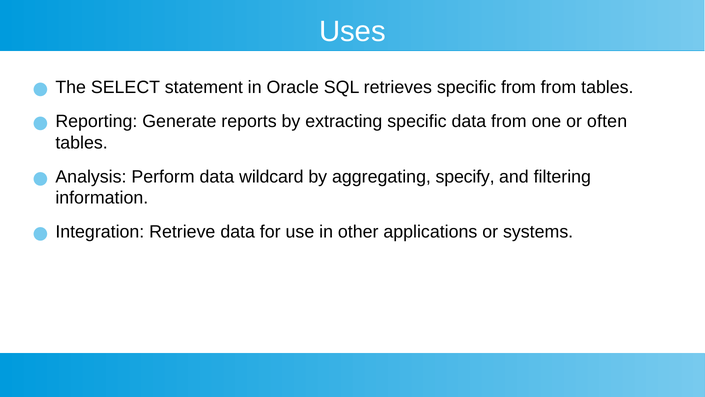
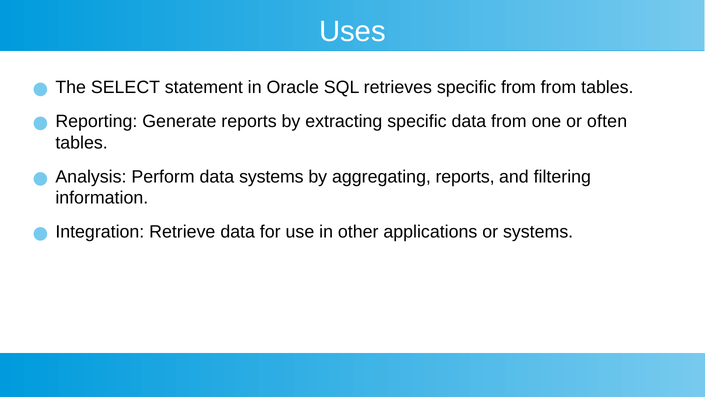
data wildcard: wildcard -> systems (271, 177)
aggregating specify: specify -> reports (465, 177)
